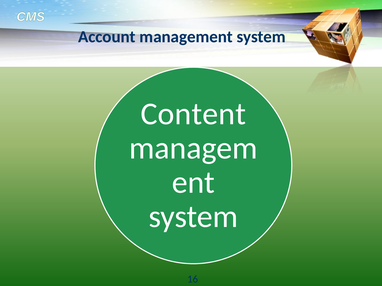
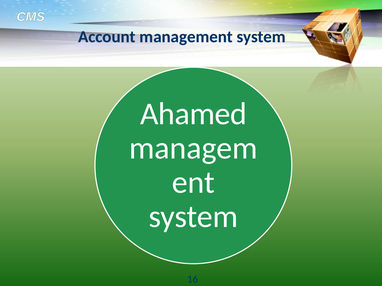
Content: Content -> Ahamed (194, 114)
